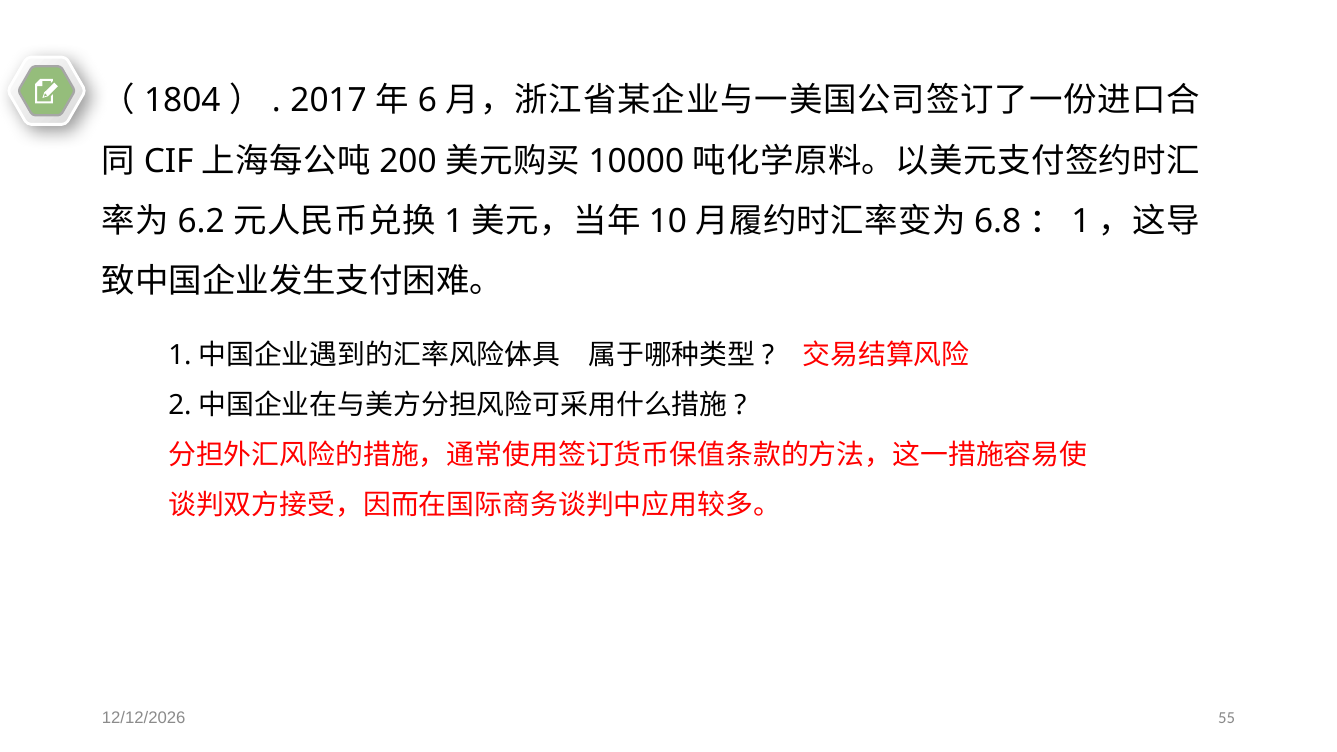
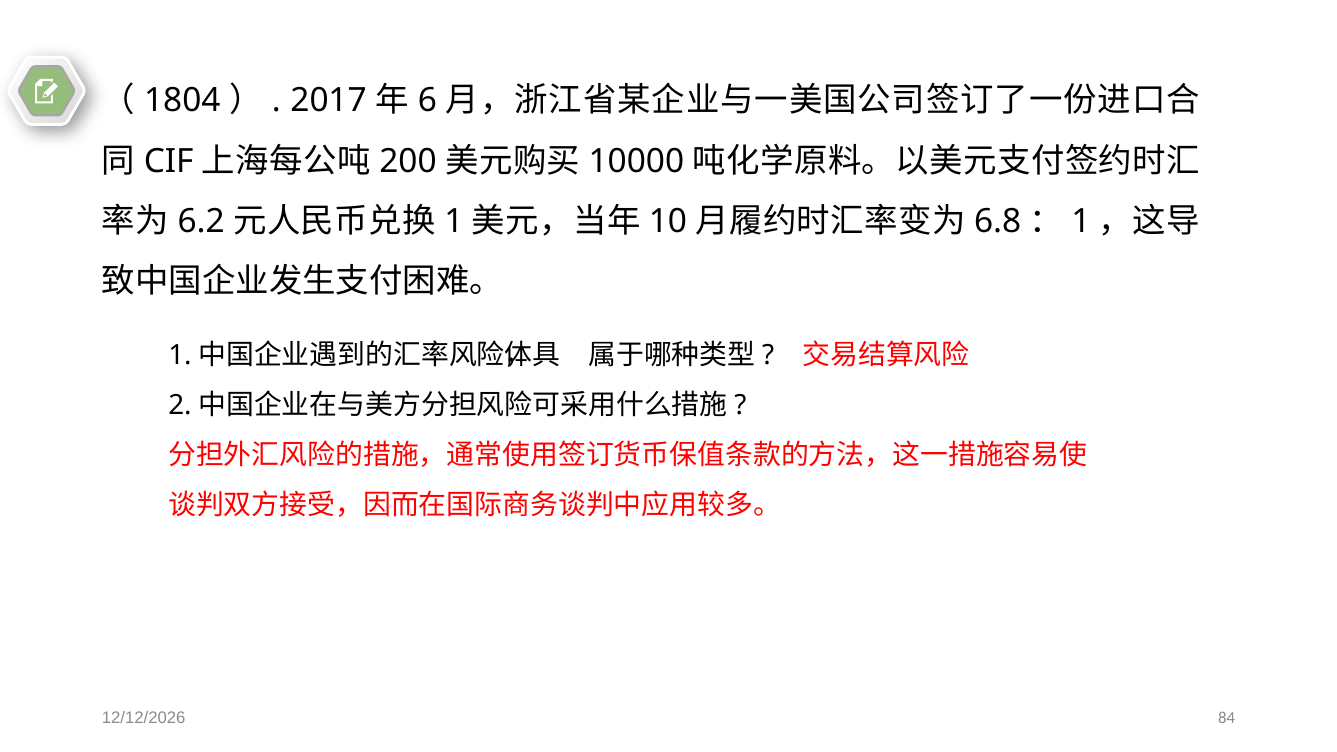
55: 55 -> 84 (1227, 718)
